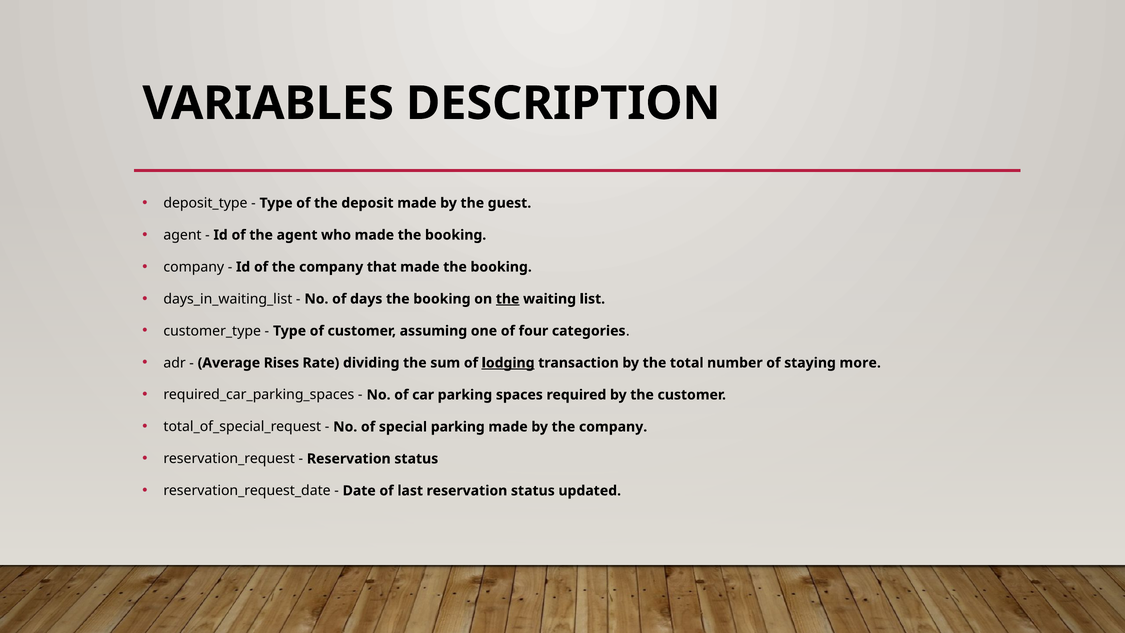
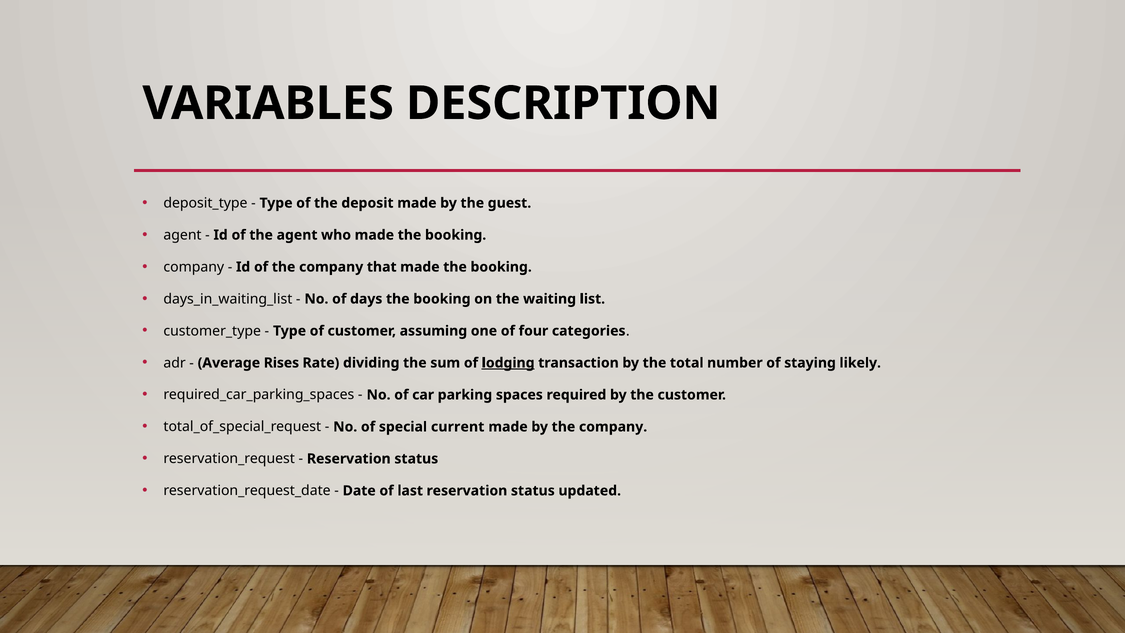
the underline: present -> none (508, 299)
more: more -> likely (860, 363)
special parking: parking -> current (458, 427)
